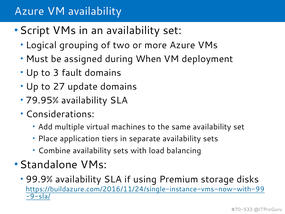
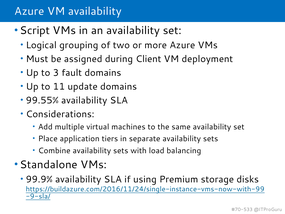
When: When -> Client (148, 59)
27: 27 -> 11 (59, 86)
79.95%: 79.95% -> 99.55% (42, 100)
